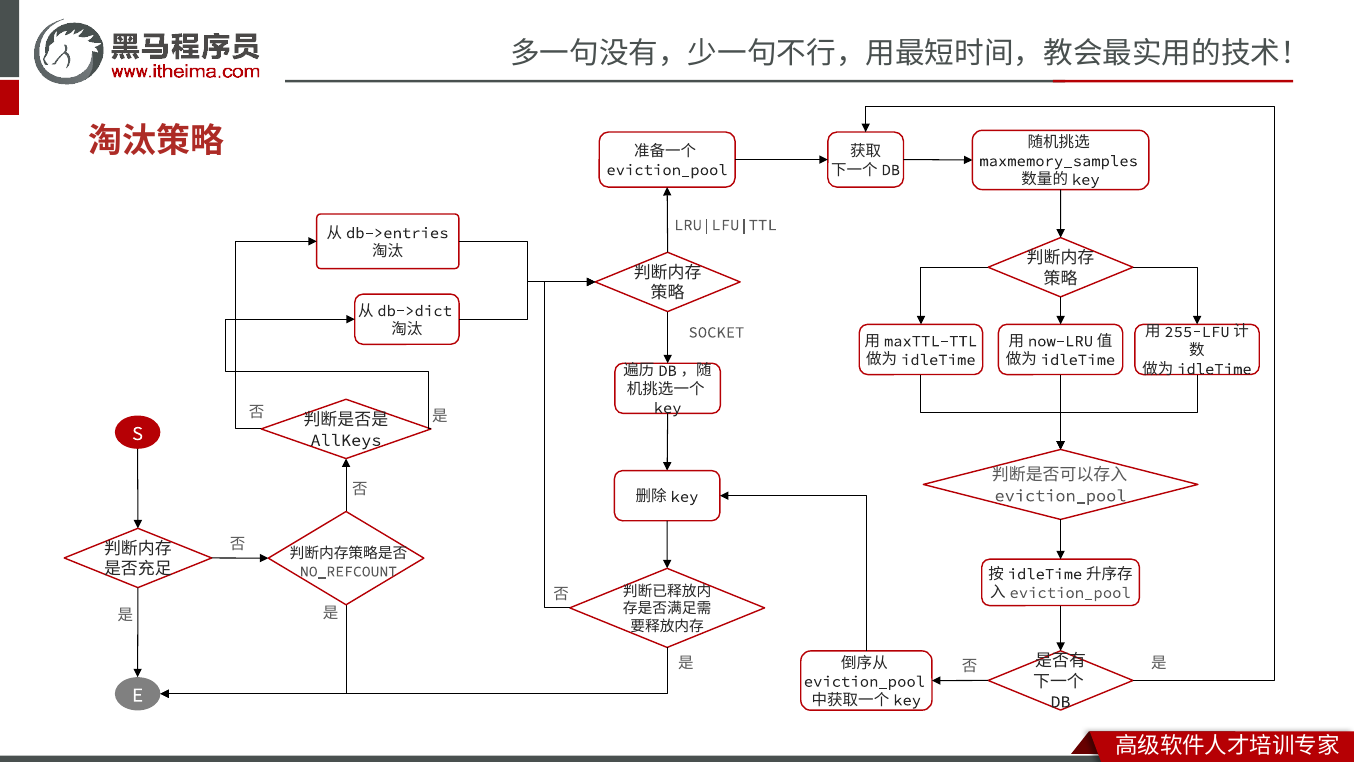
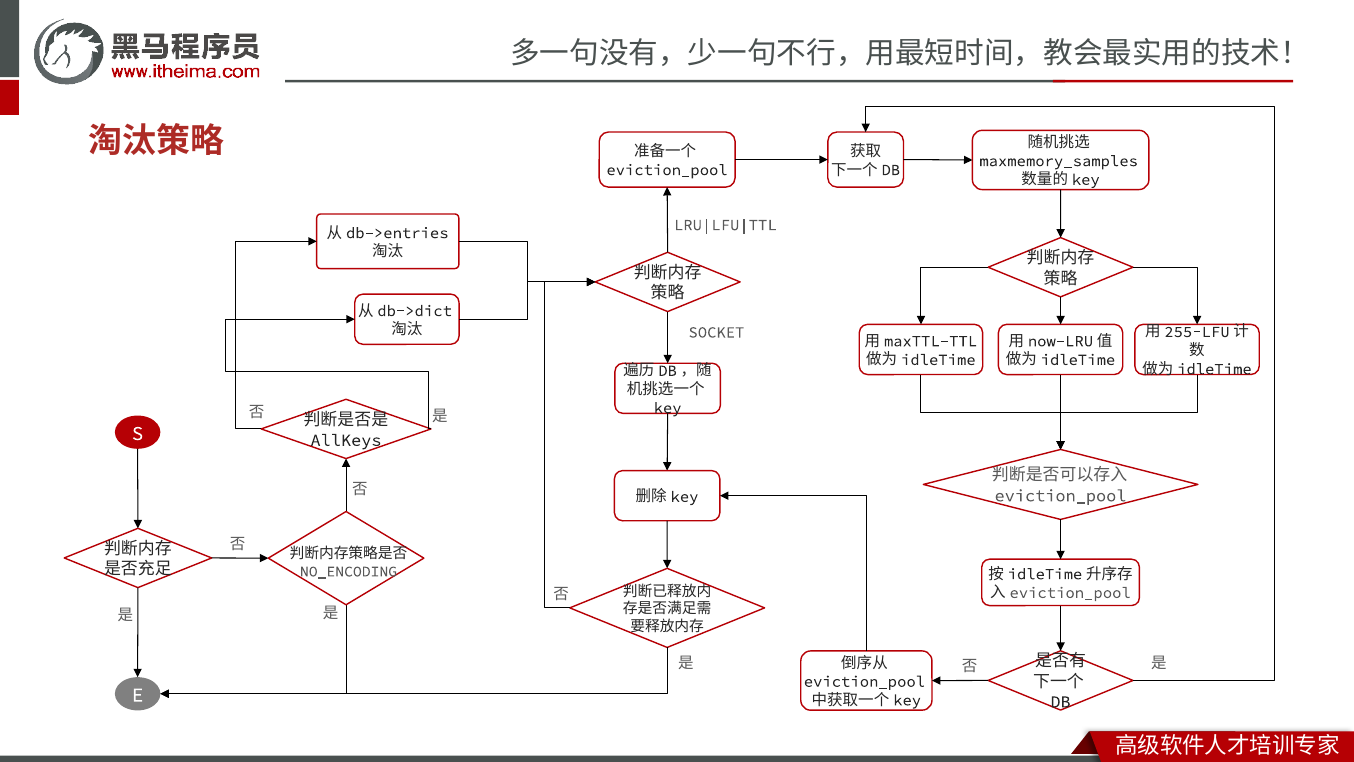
NO_REFCOUNT: NO_REFCOUNT -> NO_ENCODING (349, 571)
